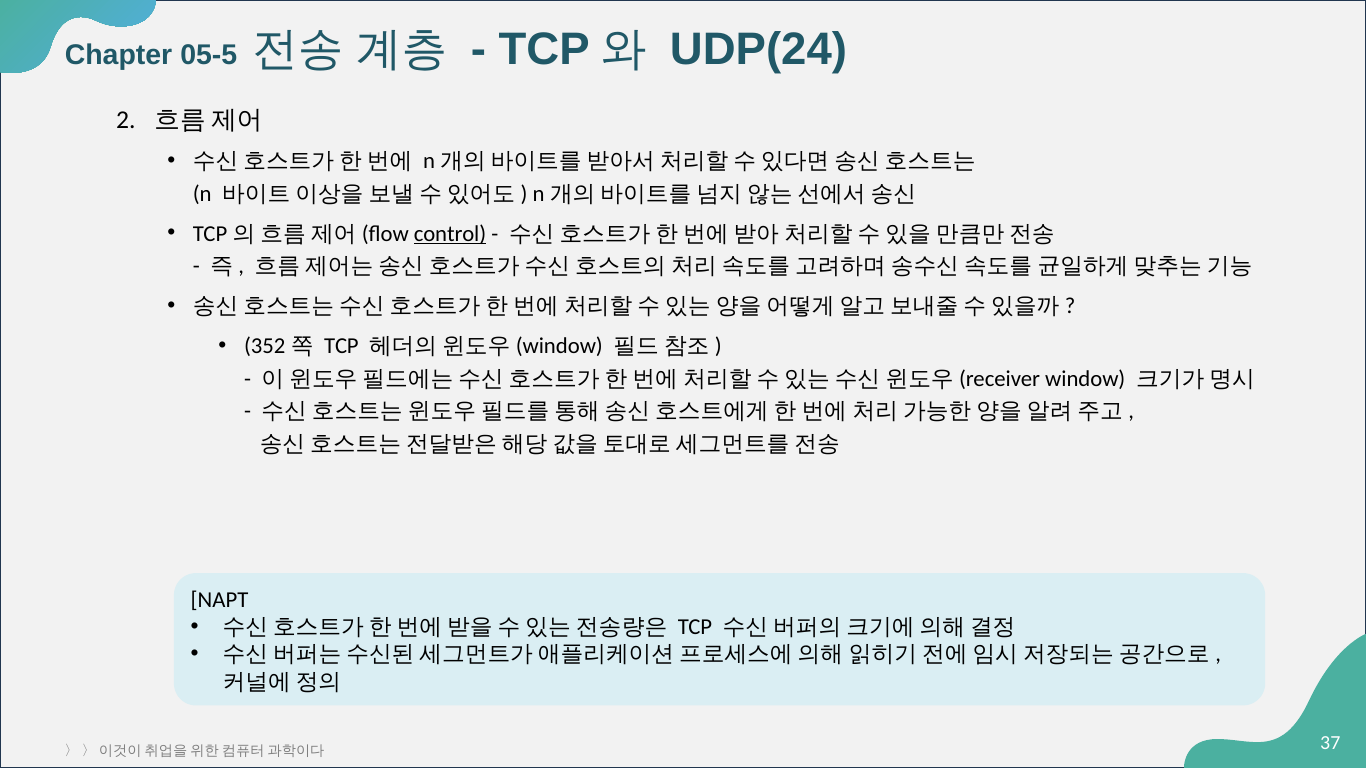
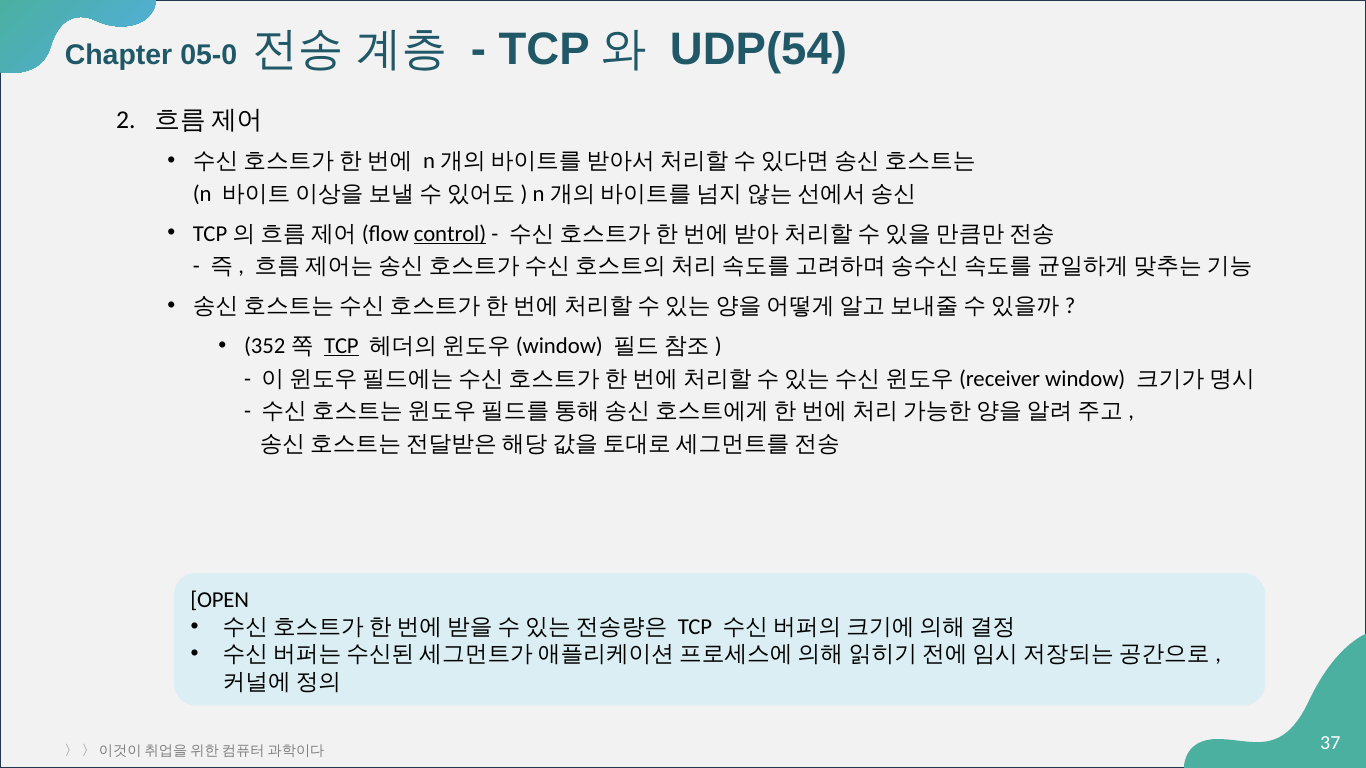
05-5: 05-5 -> 05-0 (209, 55)
UDP(24: UDP(24 -> UDP(54 (759, 49)
TCP underline: none -> present (341, 346)
NAPT: NAPT -> OPEN (220, 600)
